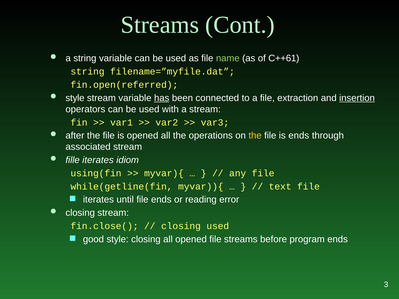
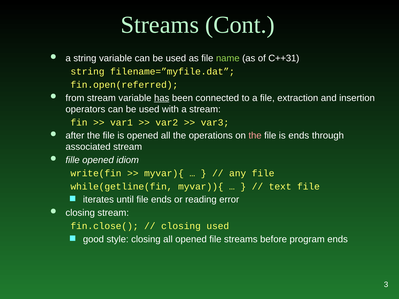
C++61: C++61 -> C++31 (284, 58)
style: style -> from (75, 98)
insertion underline: present -> none (357, 98)
the colour: yellow -> pink (255, 136)
fille iterates: iterates -> opened (98, 160)
using(fin: using(fin -> write(fin (96, 173)
